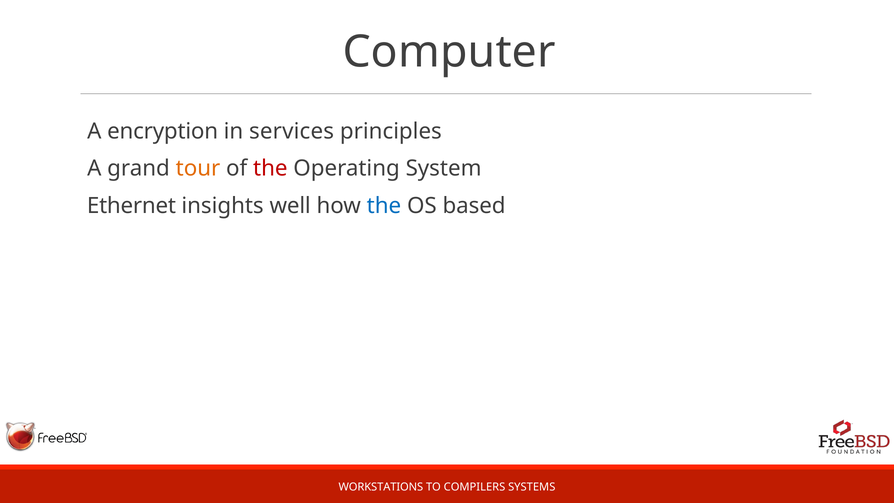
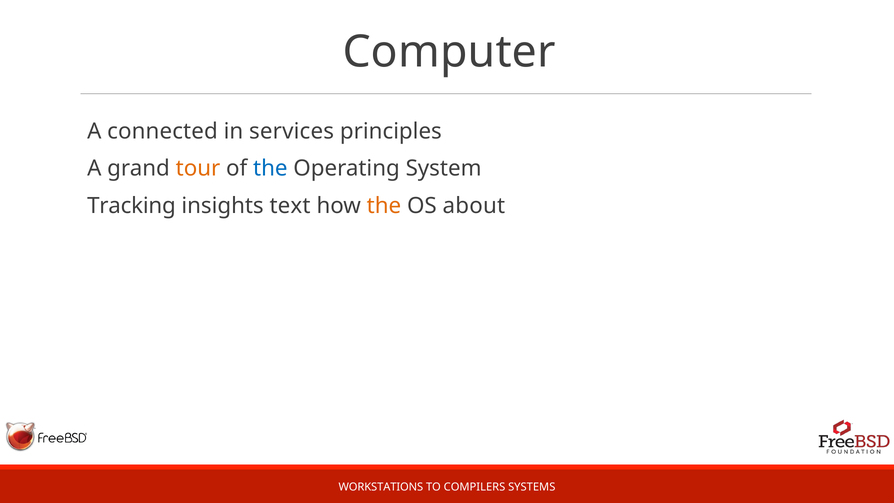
encryption: encryption -> connected (162, 131)
the colour: red -> blue (270, 168)
Ethernet: Ethernet -> Tracking (131, 206)
well: well -> text (290, 206)
the colour: blue -> orange (384, 206)
based: based -> about (474, 206)
